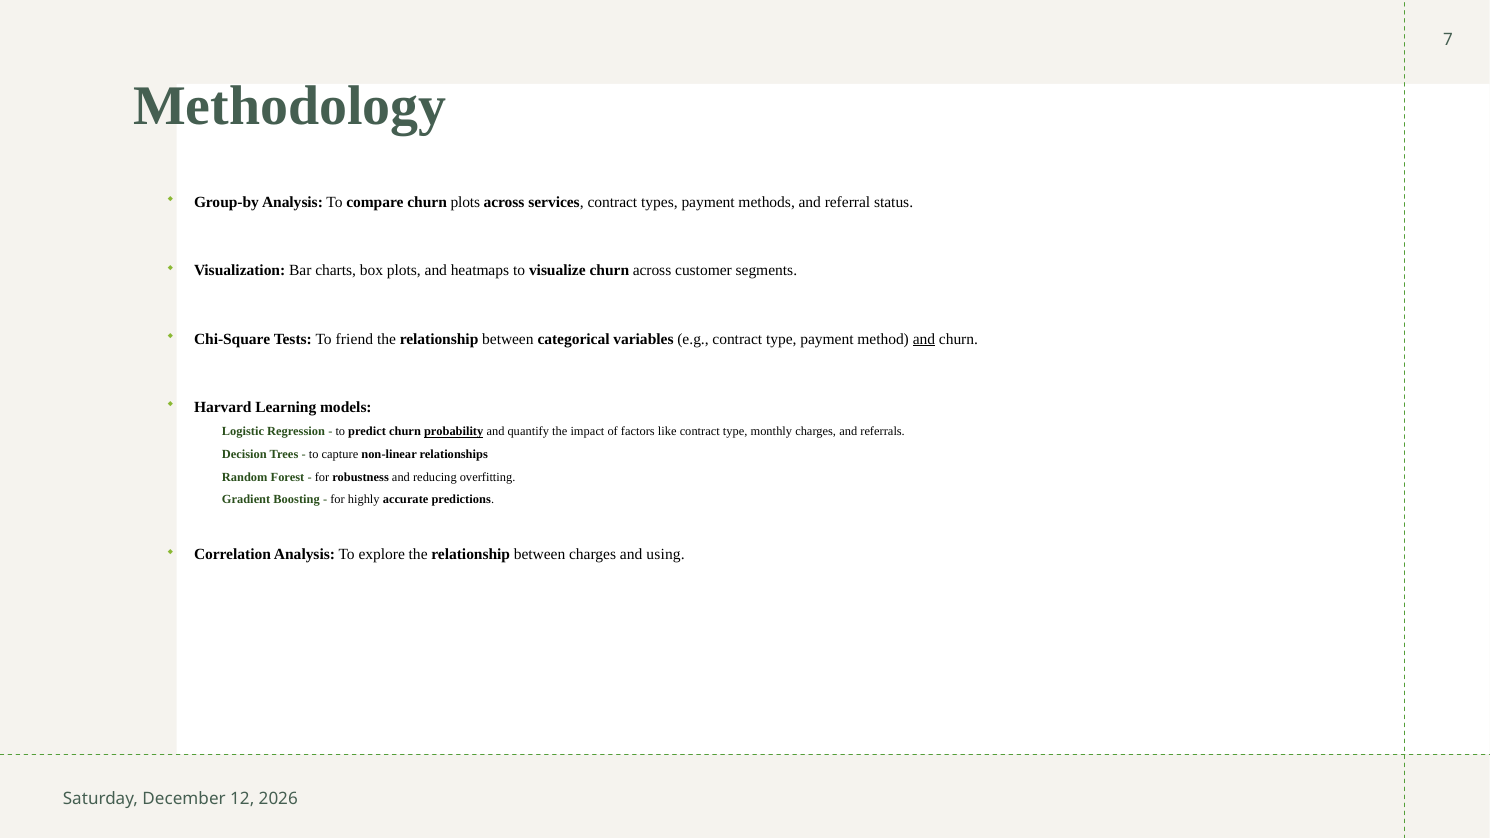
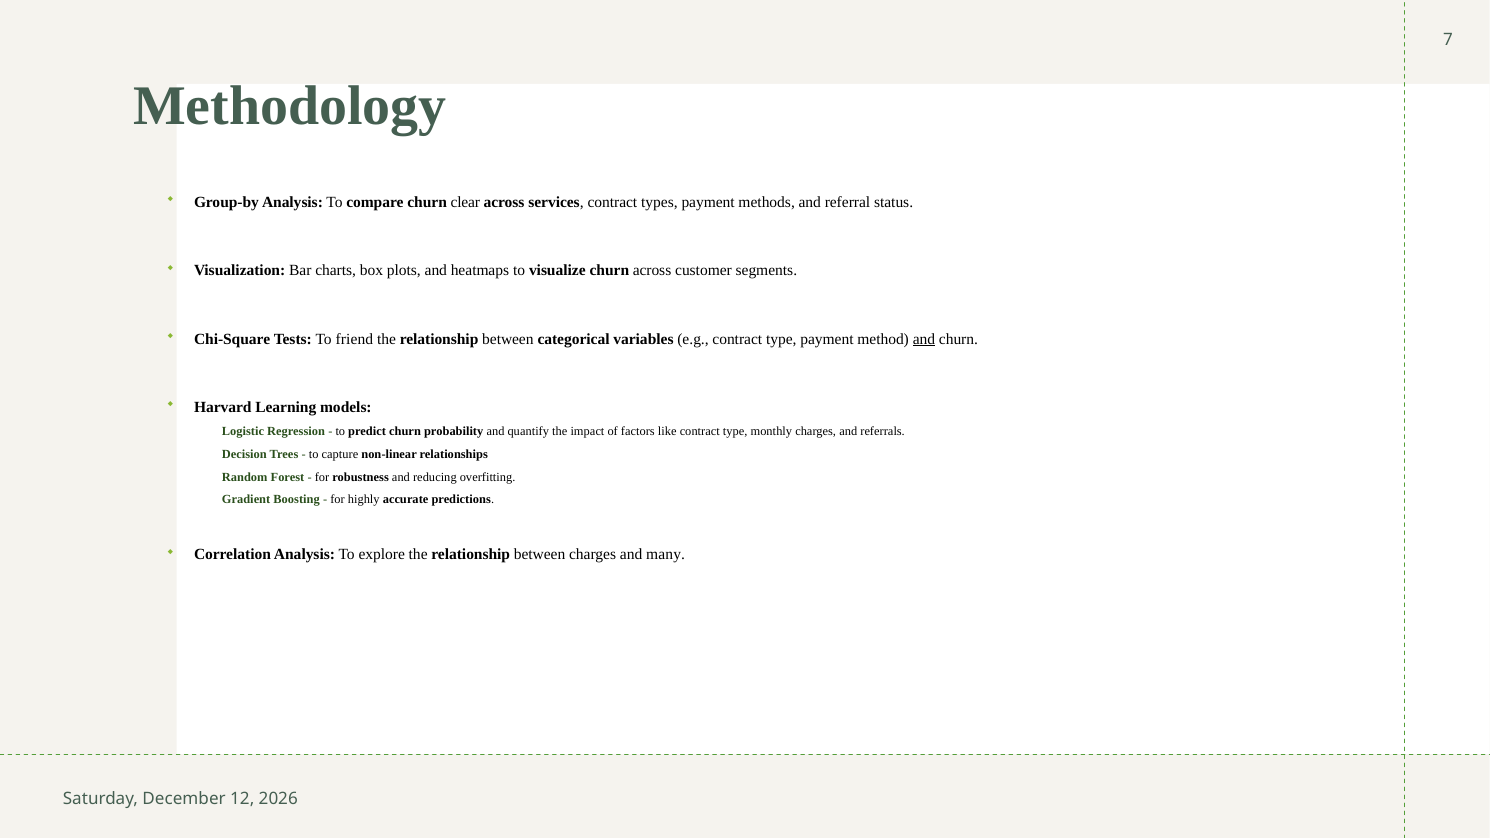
churn plots: plots -> clear (465, 202)
probability underline: present -> none (454, 432)
using: using -> many (666, 555)
